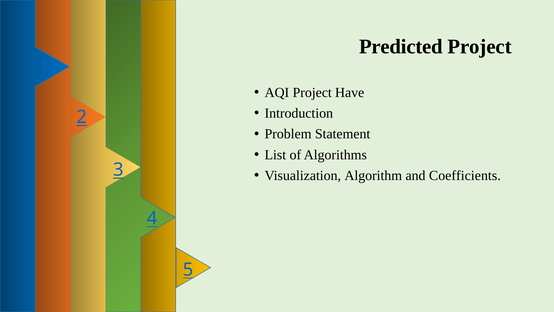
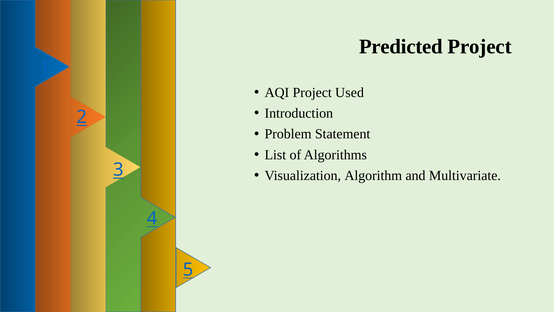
Have: Have -> Used (350, 92)
Coefficients: Coefficients -> Multivariate (465, 175)
